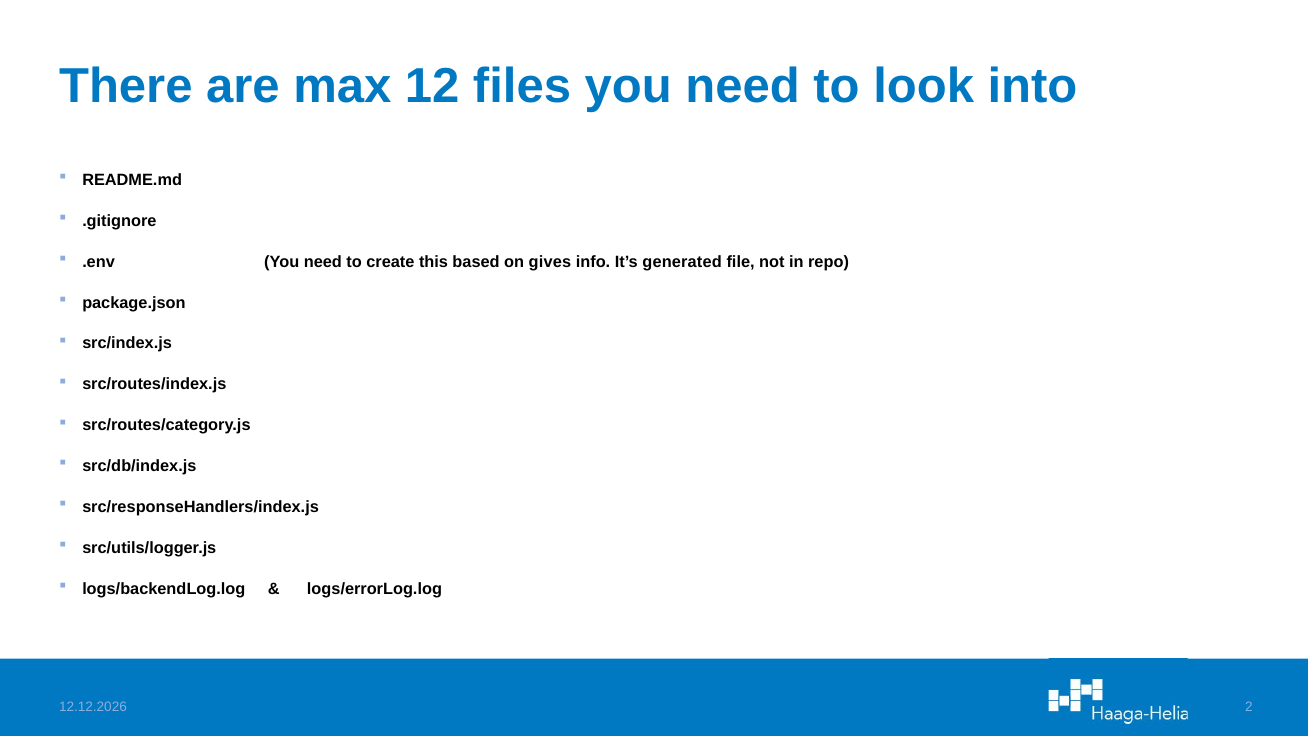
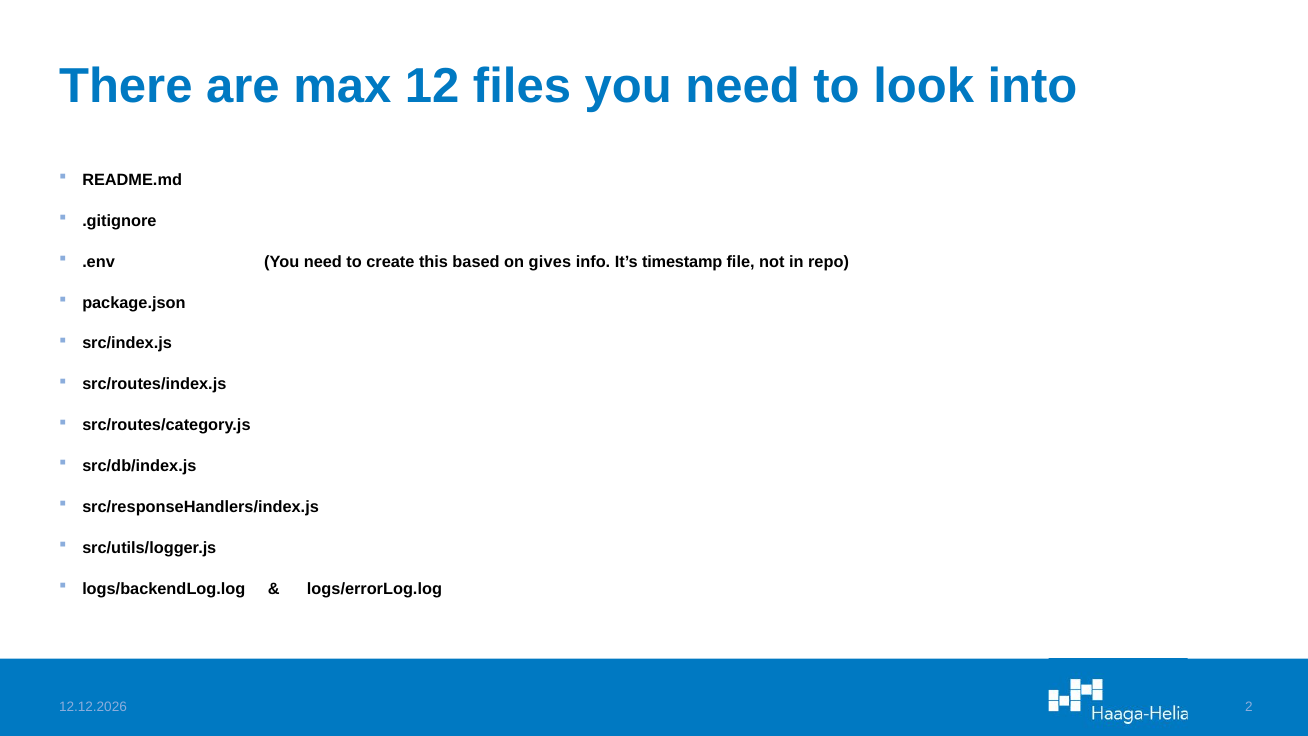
generated: generated -> timestamp (682, 262)
